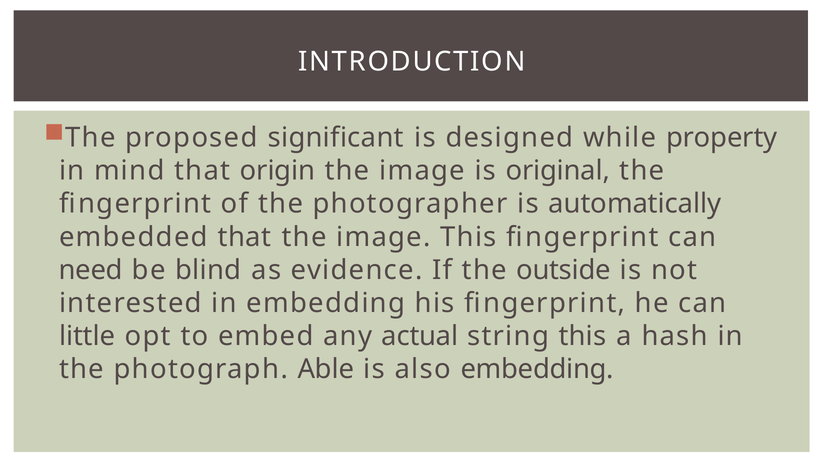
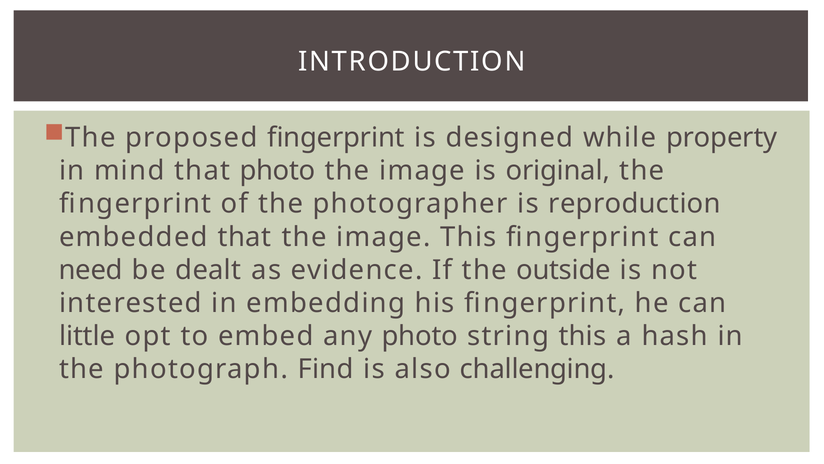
proposed significant: significant -> fingerprint (336, 138)
that origin: origin -> photo (278, 171)
automatically: automatically -> reproduction (635, 204)
blind: blind -> dealt (208, 270)
any actual: actual -> photo (420, 336)
Able: Able -> Find (326, 369)
also embedding: embedding -> challenging (537, 369)
